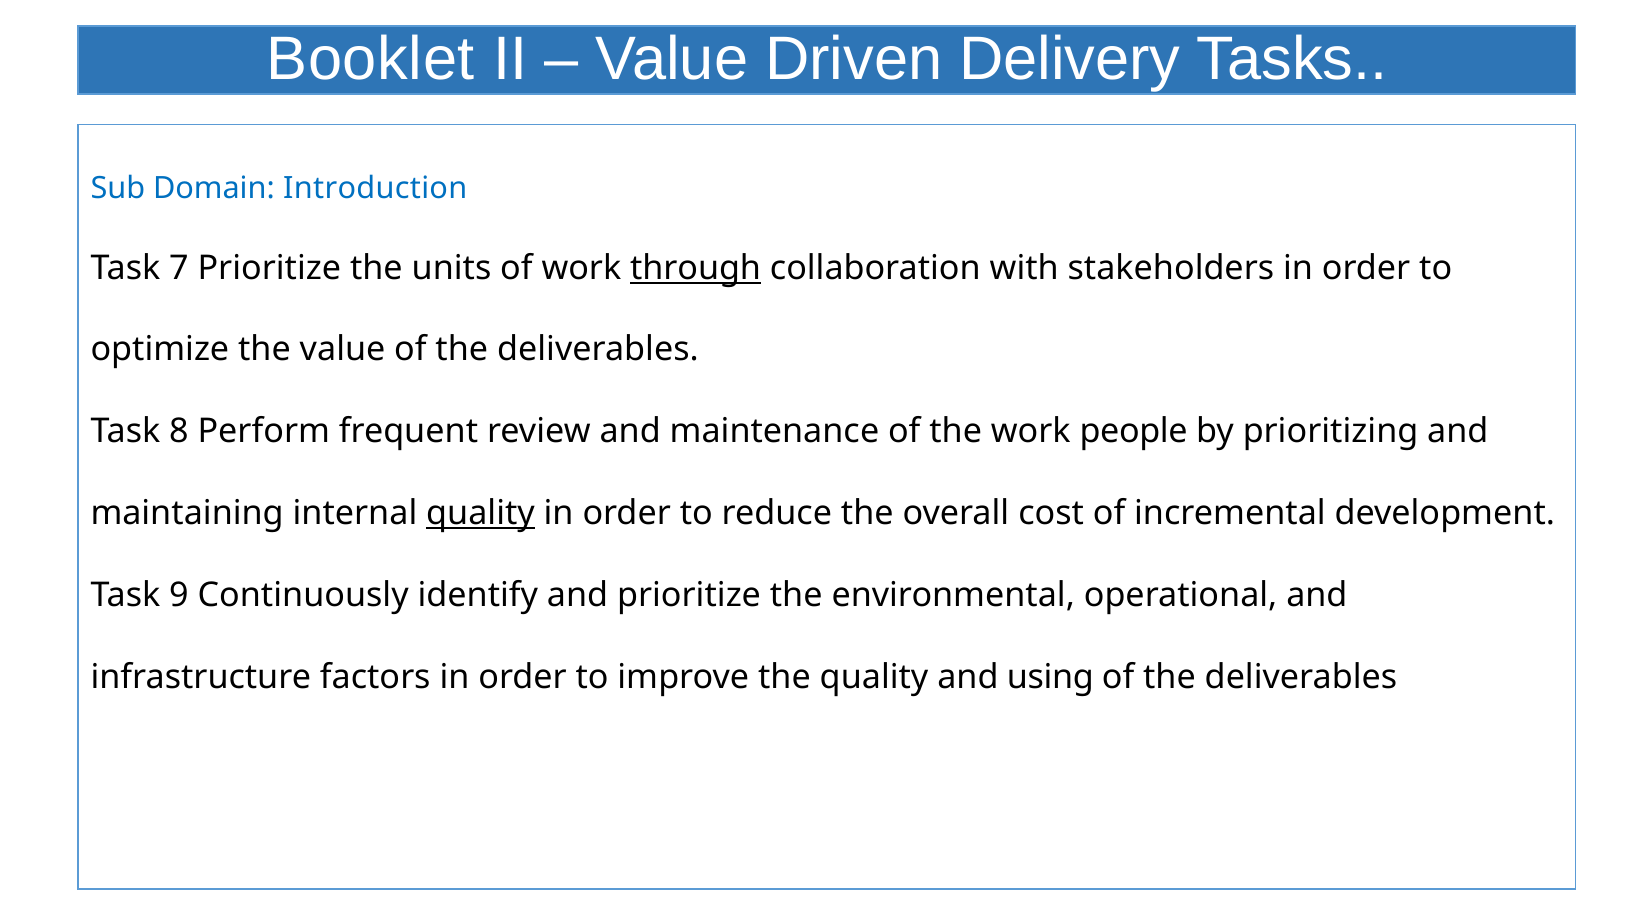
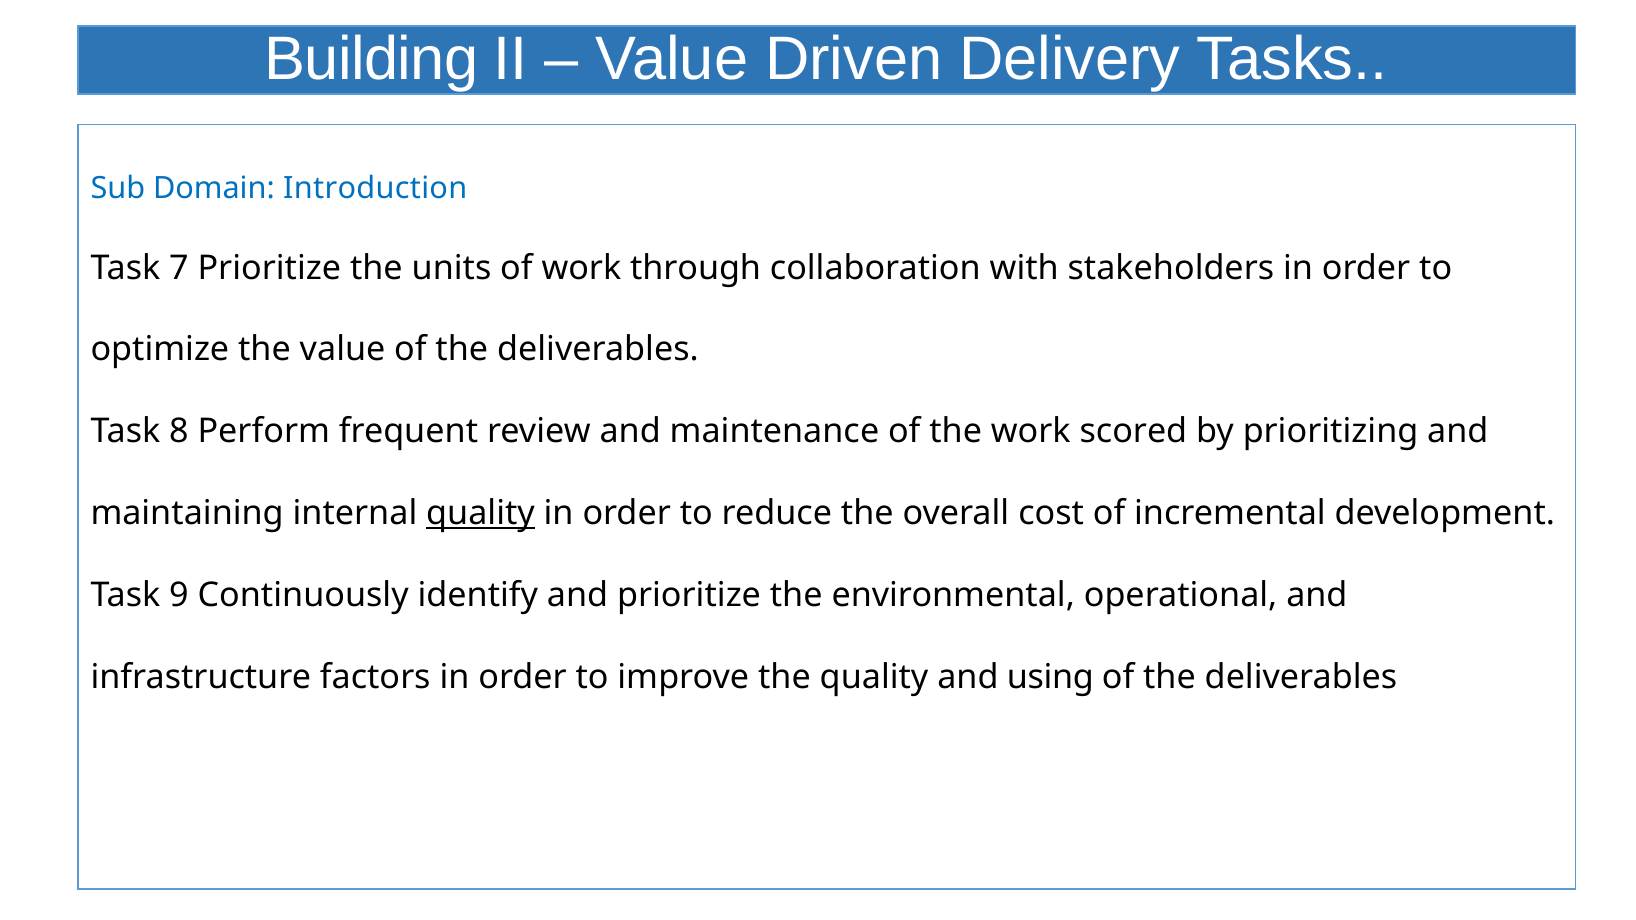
Booklet: Booklet -> Building (371, 60)
through underline: present -> none (696, 268)
people: people -> scored (1133, 432)
